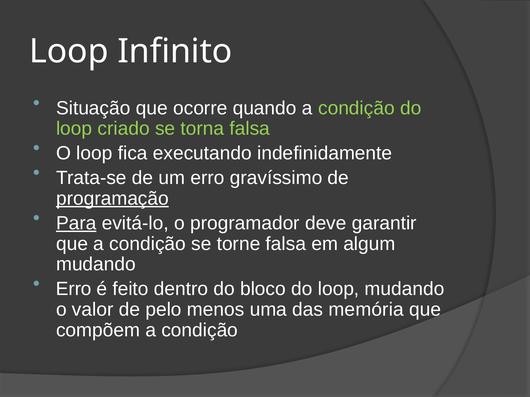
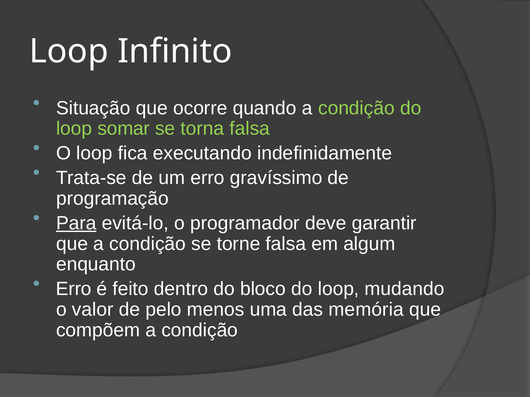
criado: criado -> somar (124, 129)
programação underline: present -> none (112, 199)
mudando: mudando -> enquanto (96, 265)
